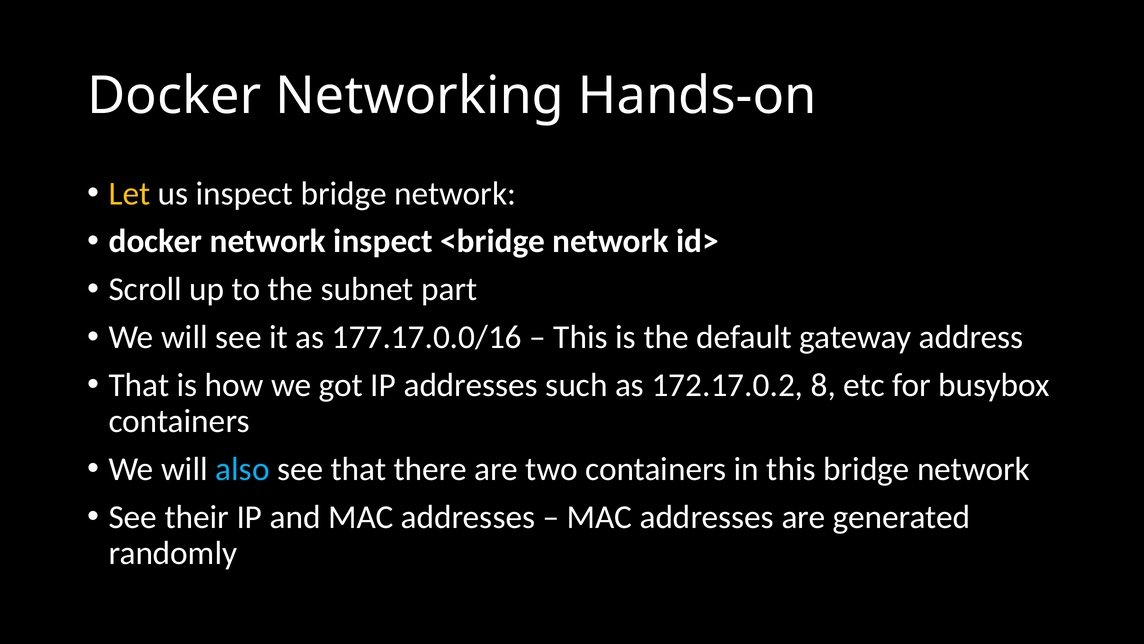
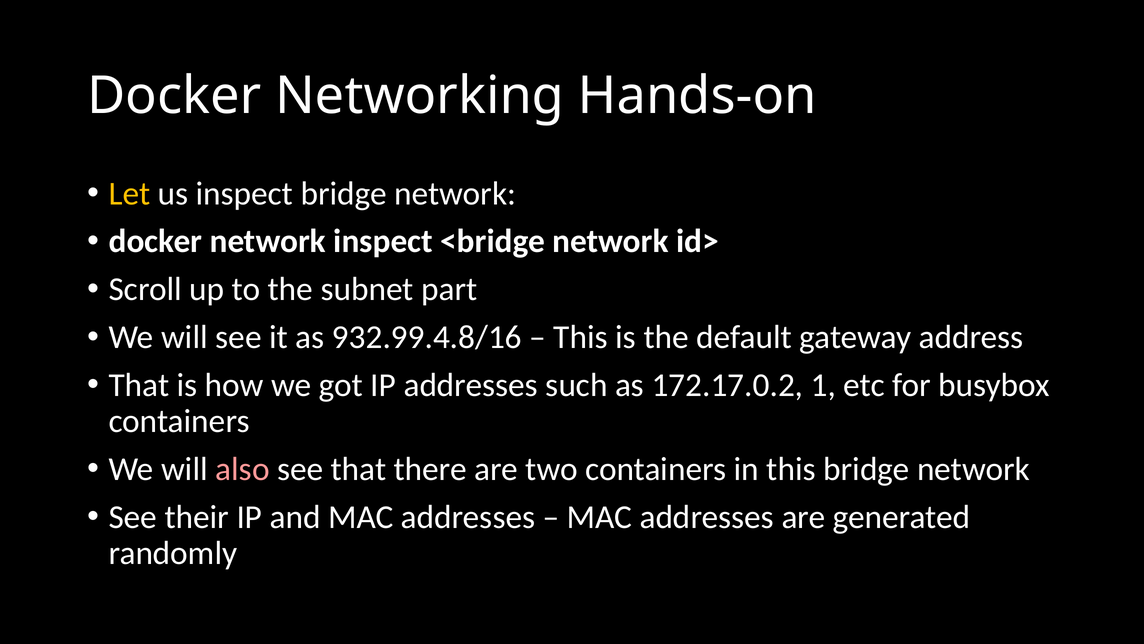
177.17.0.0/16: 177.17.0.0/16 -> 932.99.4.8/16 (427, 337)
8: 8 -> 1 (823, 385)
also colour: light blue -> pink (243, 469)
